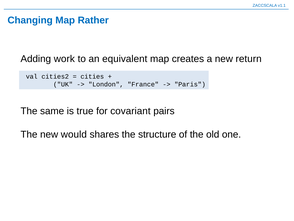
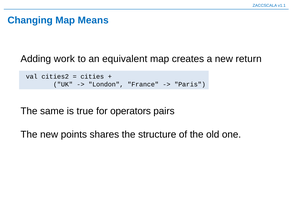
Rather: Rather -> Means (93, 20)
covariant: covariant -> operators (131, 111)
would: would -> points (74, 134)
